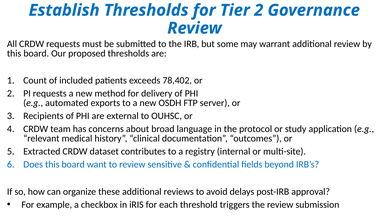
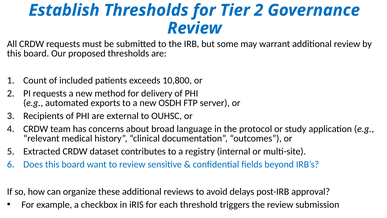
78,402: 78,402 -> 10,800 (177, 80)
